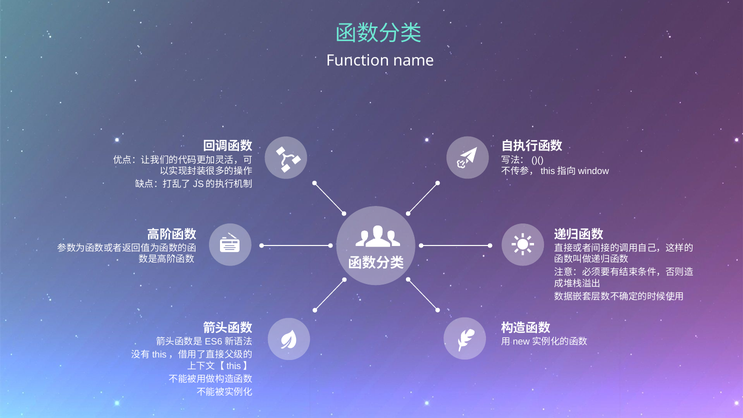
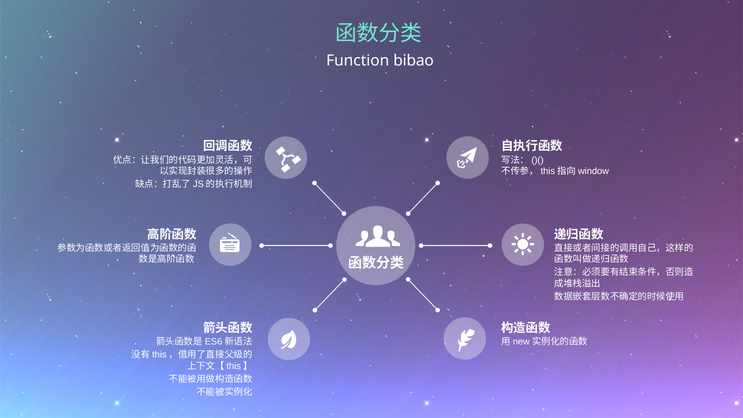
name: name -> bibao (414, 61)
